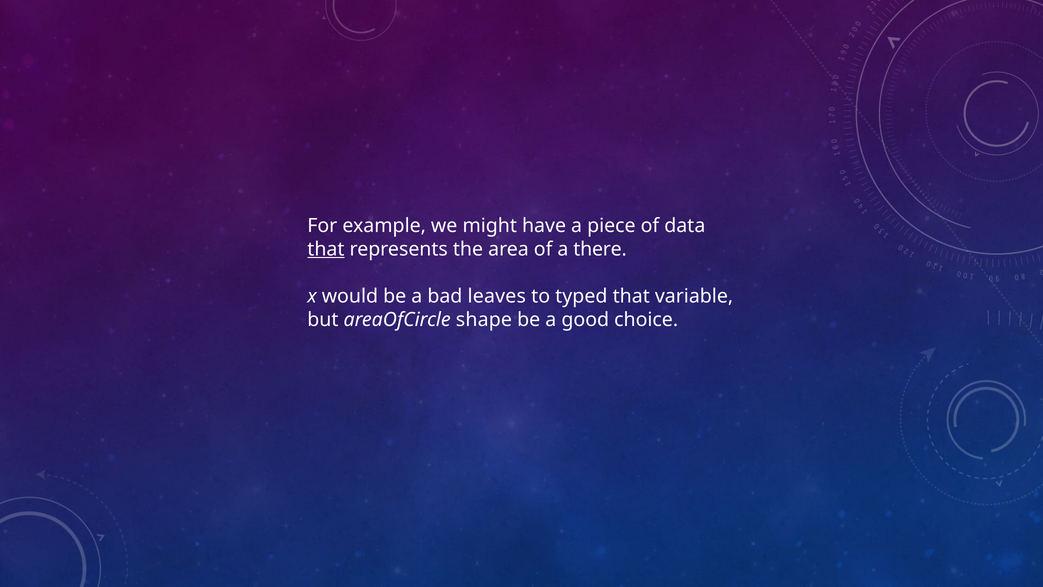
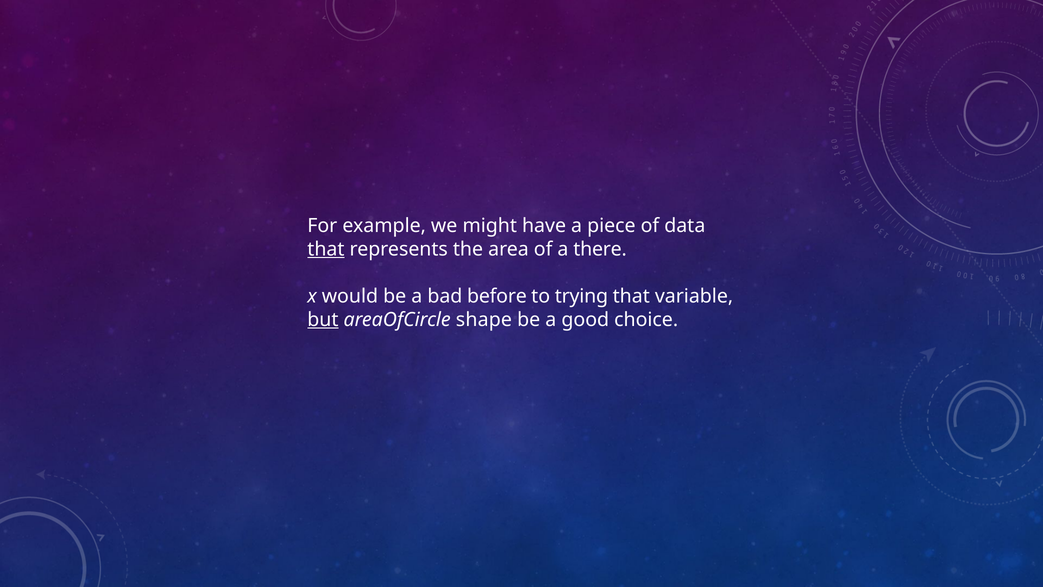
leaves: leaves -> before (497, 296)
typed: typed -> trying (581, 296)
but underline: none -> present (323, 319)
